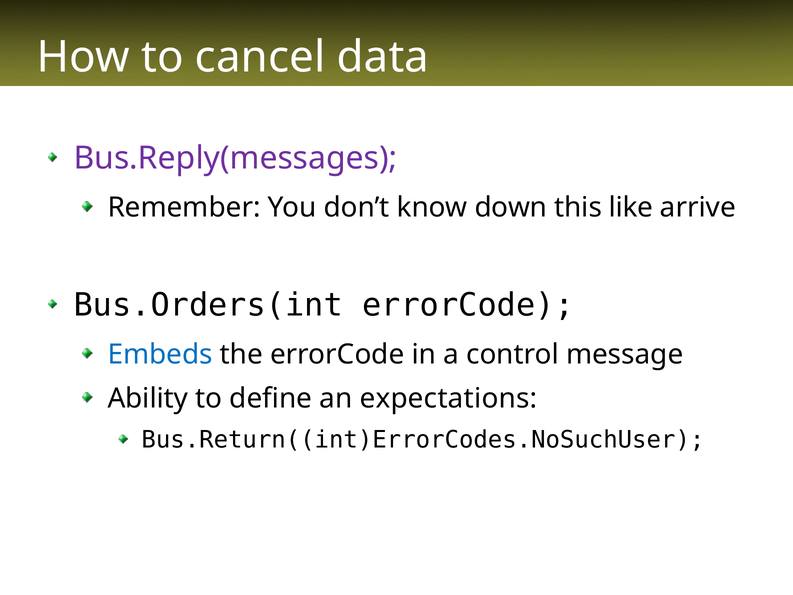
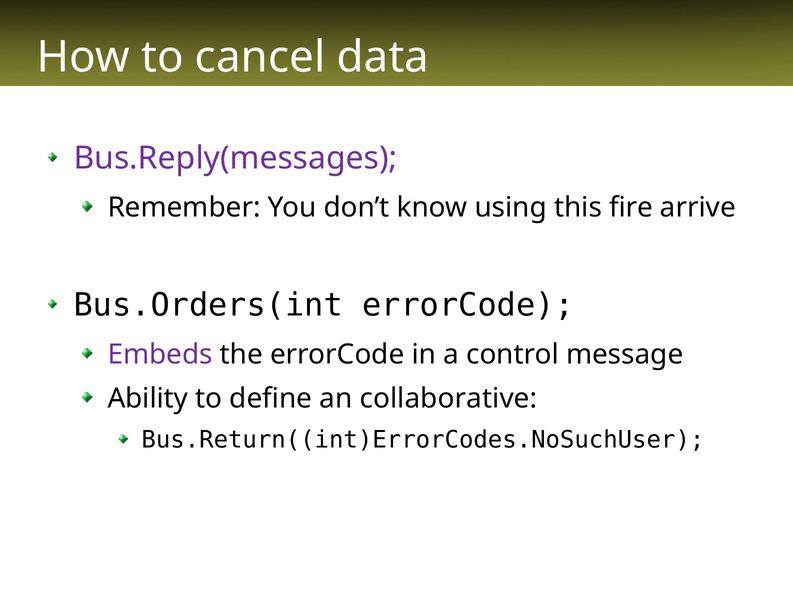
down: down -> using (511, 207)
like: like -> fire (631, 207)
Embeds colour: blue -> purple (160, 354)
expectations: expectations -> collaborative (448, 398)
